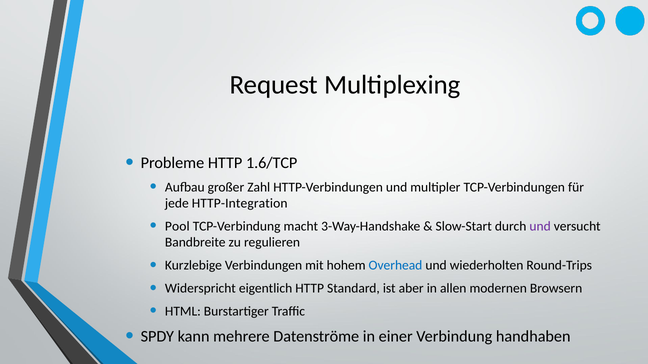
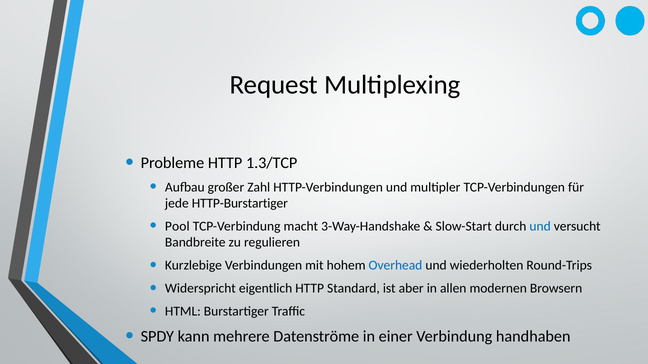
1.6/TCP: 1.6/TCP -> 1.3/TCP (272, 163)
HTTP-Integration: HTTP-Integration -> HTTP-Burstartiger (240, 204)
und colour: purple -> blue (540, 226)
